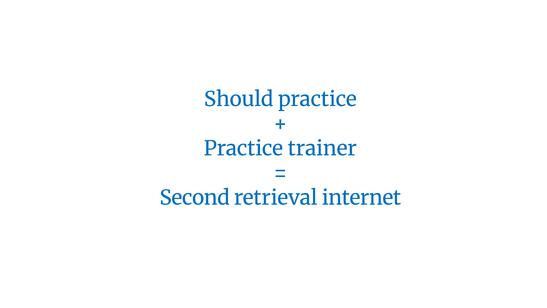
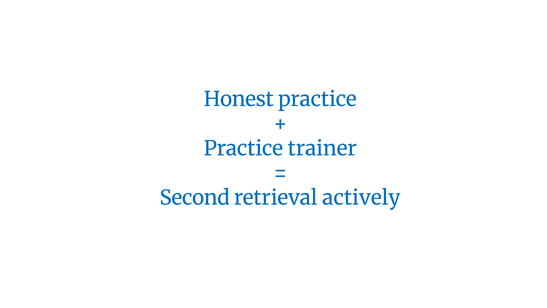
Should: Should -> Honest (239, 99)
internet: internet -> actively (361, 198)
